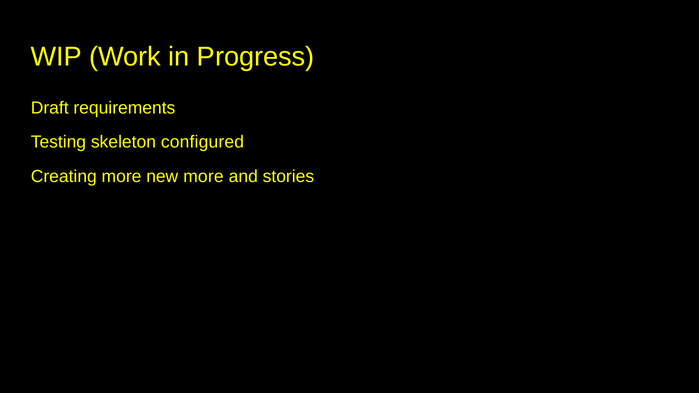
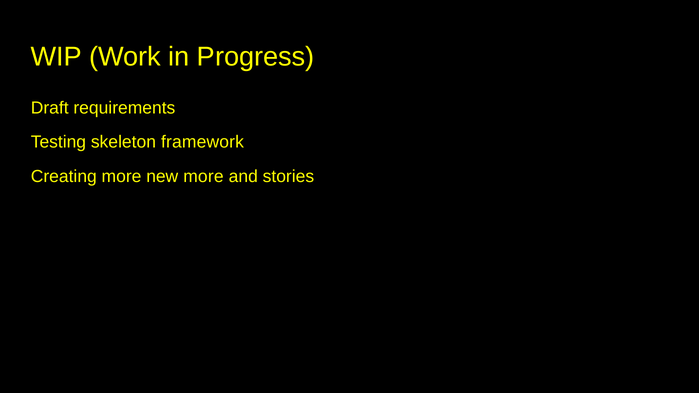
configured: configured -> framework (202, 142)
